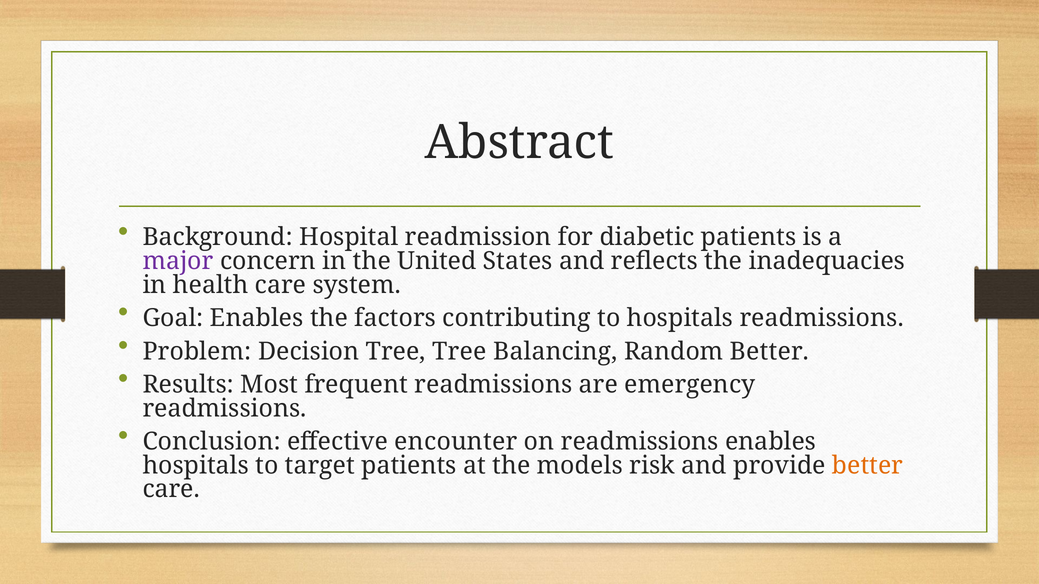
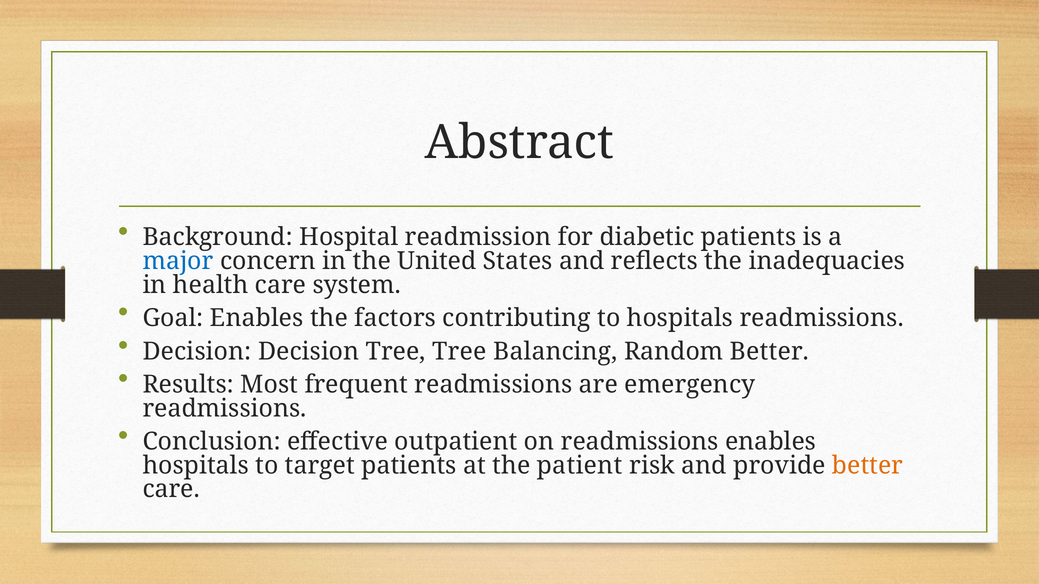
major colour: purple -> blue (178, 261)
Problem: Problem -> Decision (197, 352)
encounter: encounter -> outpatient (456, 442)
models: models -> patient (580, 466)
